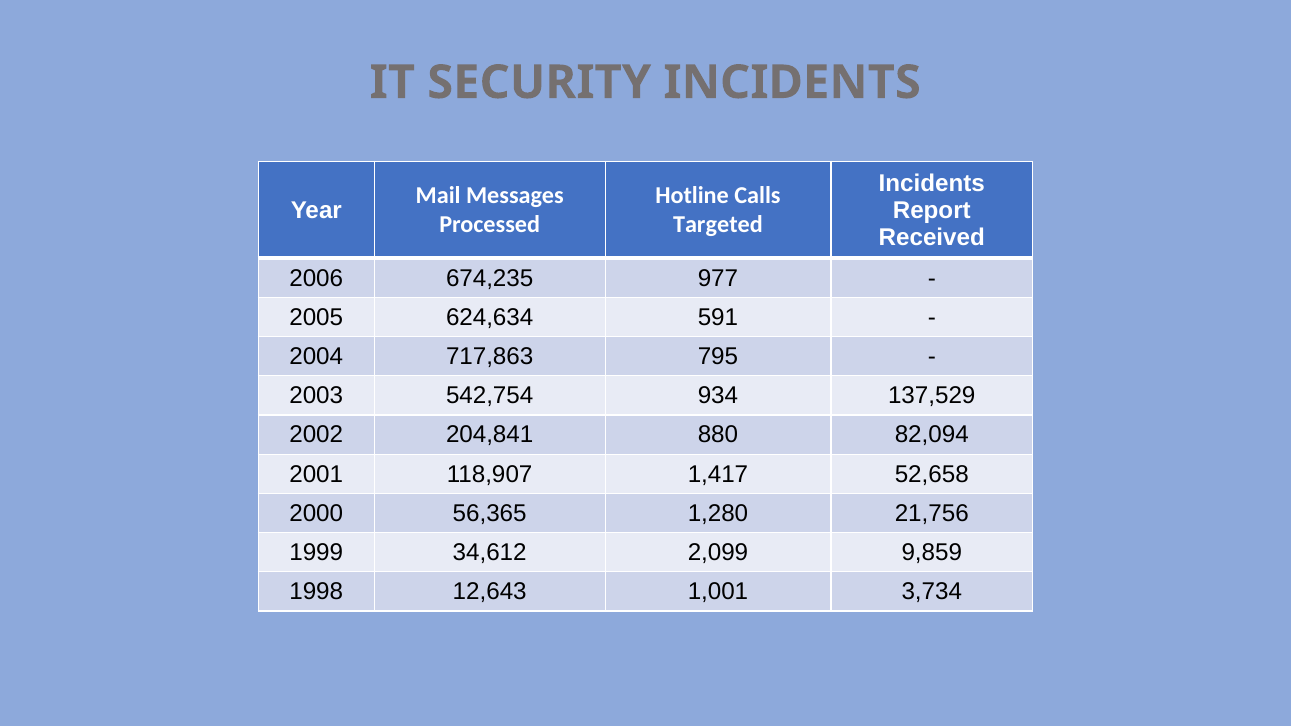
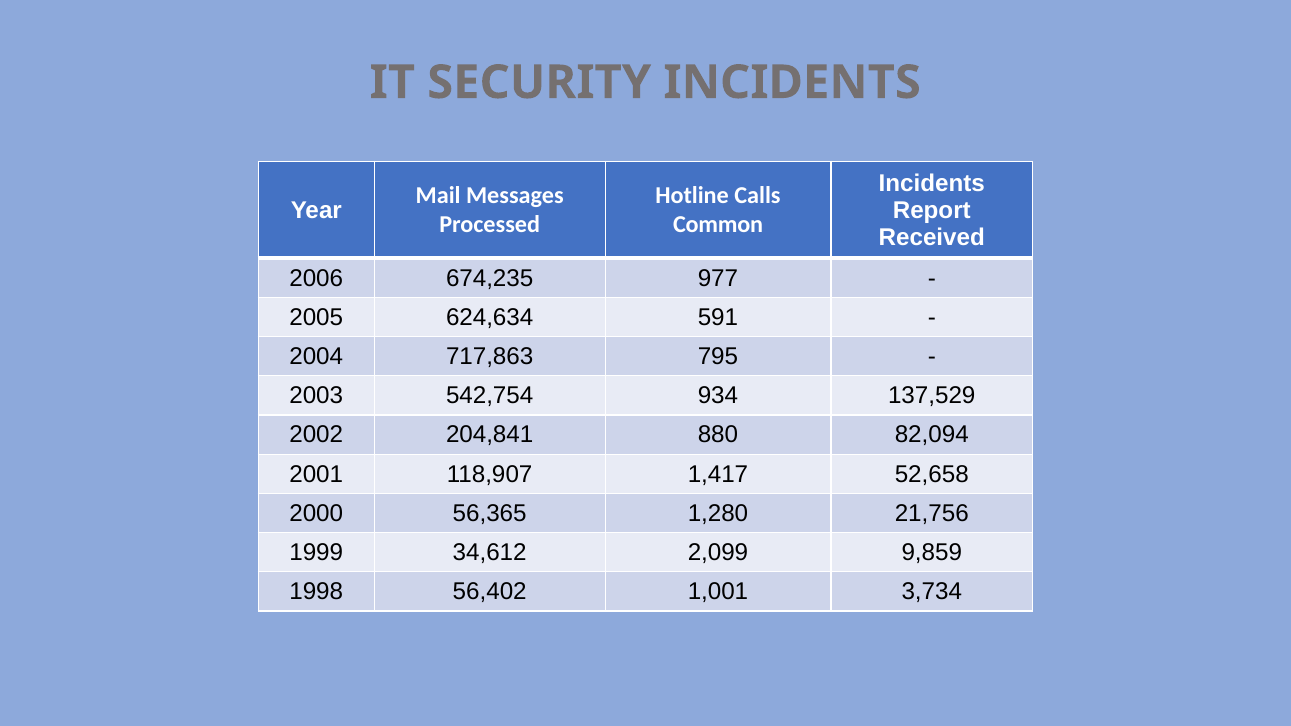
Targeted: Targeted -> Common (718, 225)
12,643: 12,643 -> 56,402 (490, 592)
